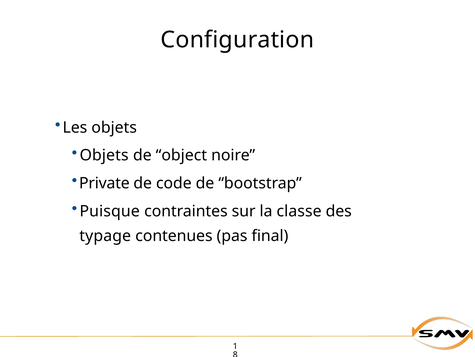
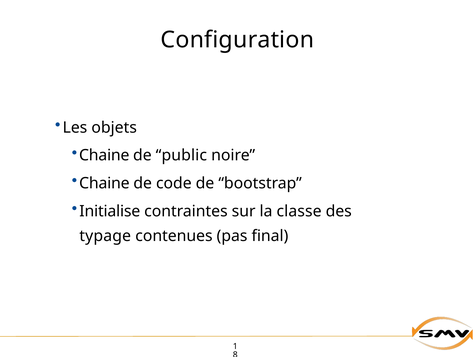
Objets: Objets -> Chaine (104, 155)
object: object -> public (181, 155)
Private: Private -> Chaine (104, 183)
Puisque: Puisque -> Initialise (110, 211)
